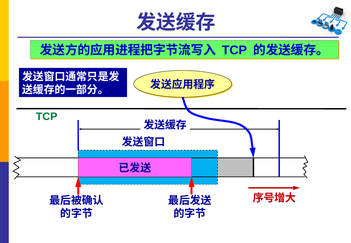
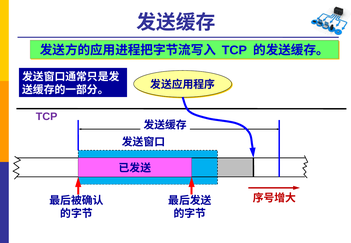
TCP colour: green -> purple (47, 117)
